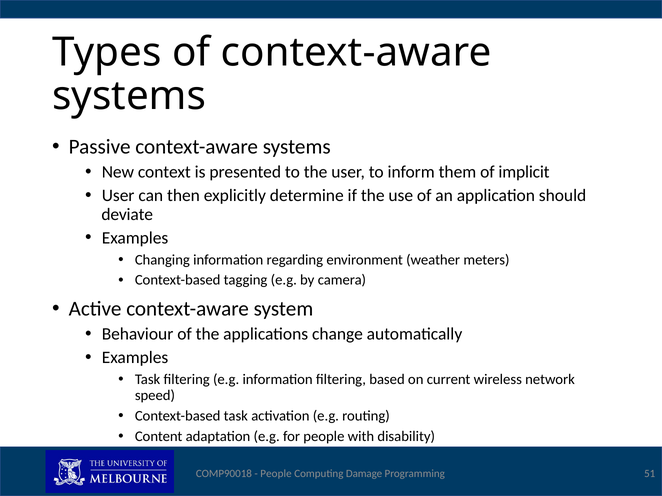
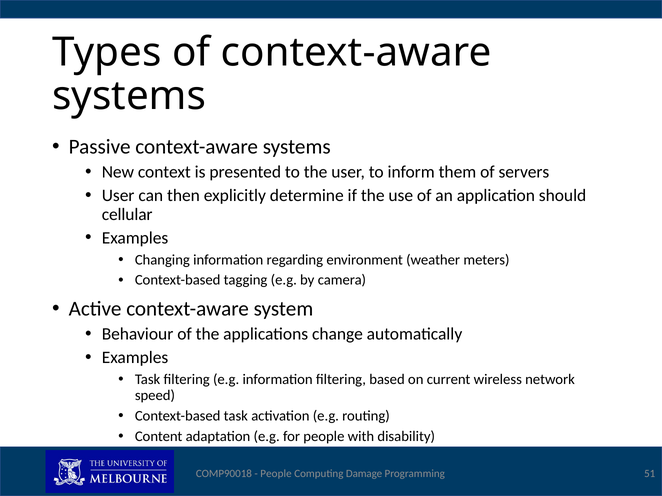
implicit: implicit -> servers (524, 172)
deviate: deviate -> cellular (127, 215)
